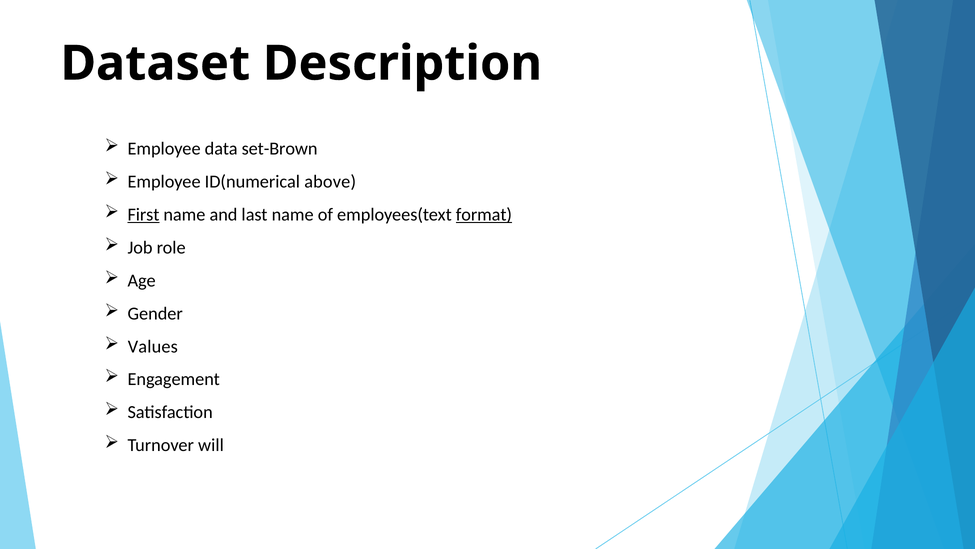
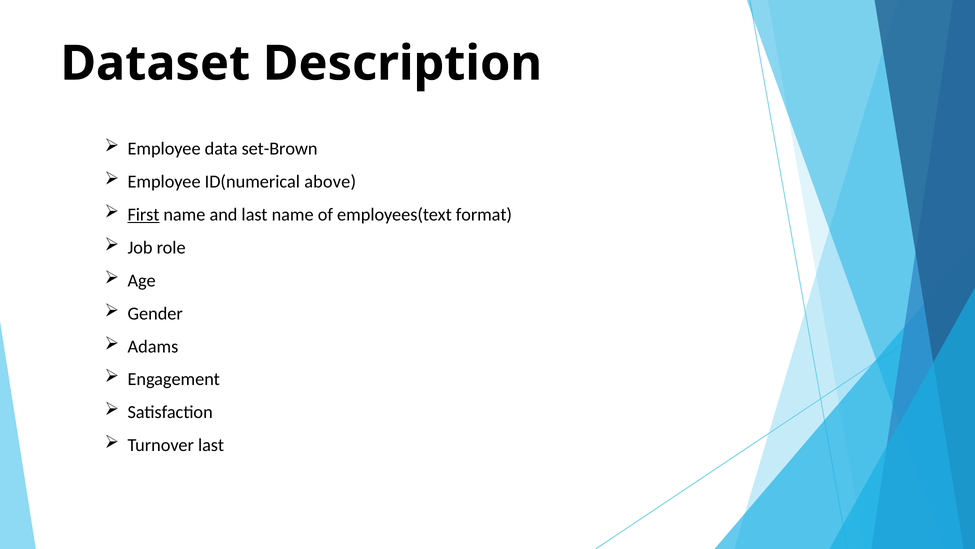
format underline: present -> none (484, 214)
Values: Values -> Adams (153, 346)
Turnover will: will -> last (211, 445)
